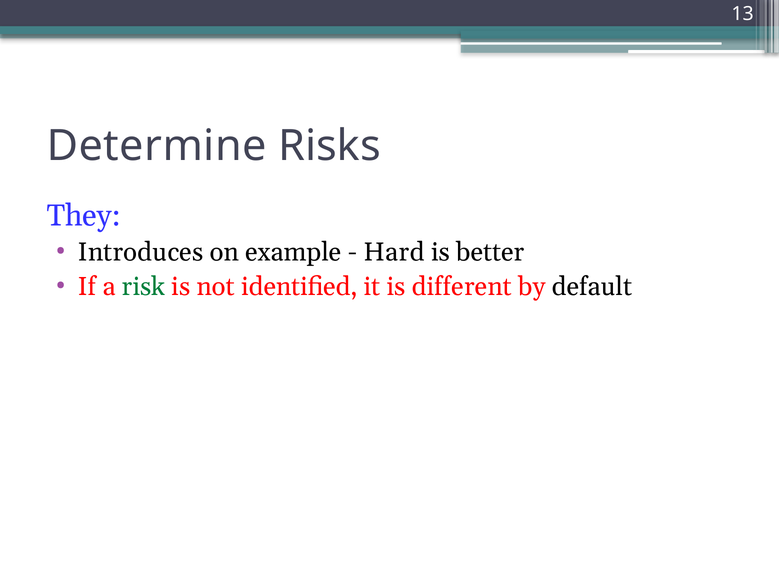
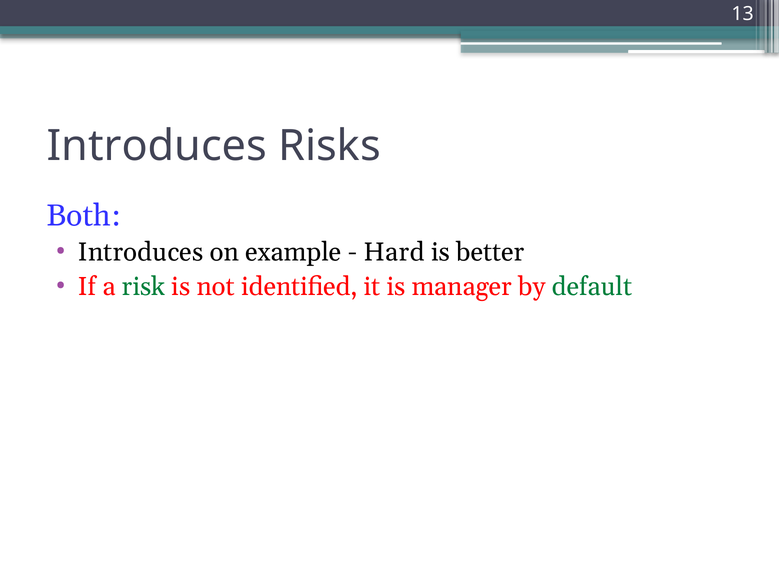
Determine: Determine -> Introduces (157, 146)
They: They -> Both (84, 216)
different: different -> manager (462, 287)
default colour: black -> green (592, 287)
